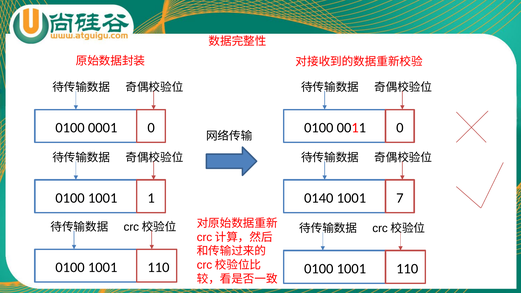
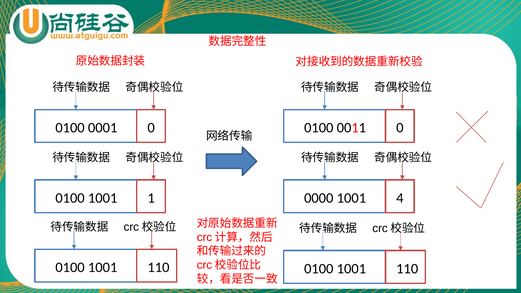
0140: 0140 -> 0000 (319, 198)
7: 7 -> 4 (400, 198)
